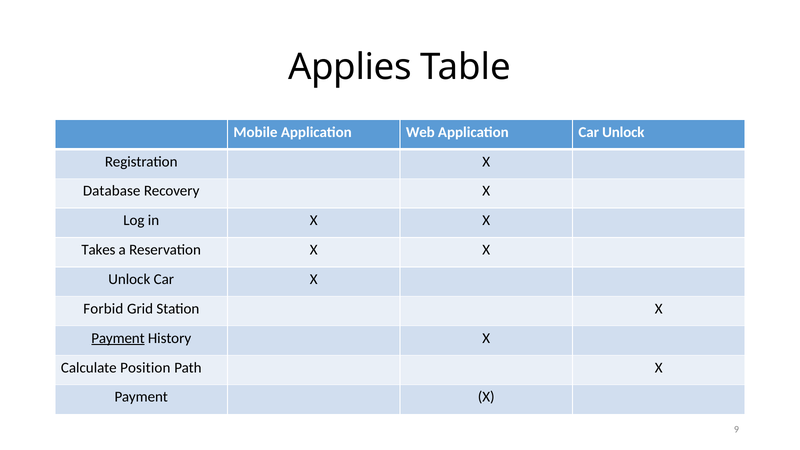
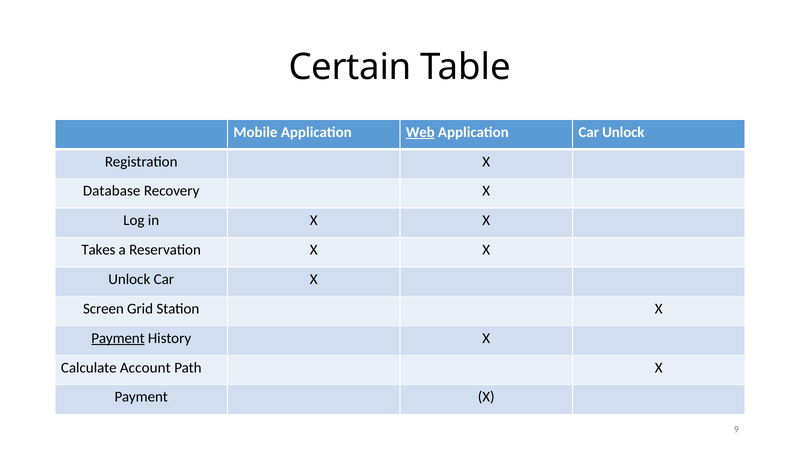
Applies: Applies -> Certain (350, 67)
Web underline: none -> present (420, 132)
Forbid: Forbid -> Screen (103, 309)
Position: Position -> Account (145, 368)
